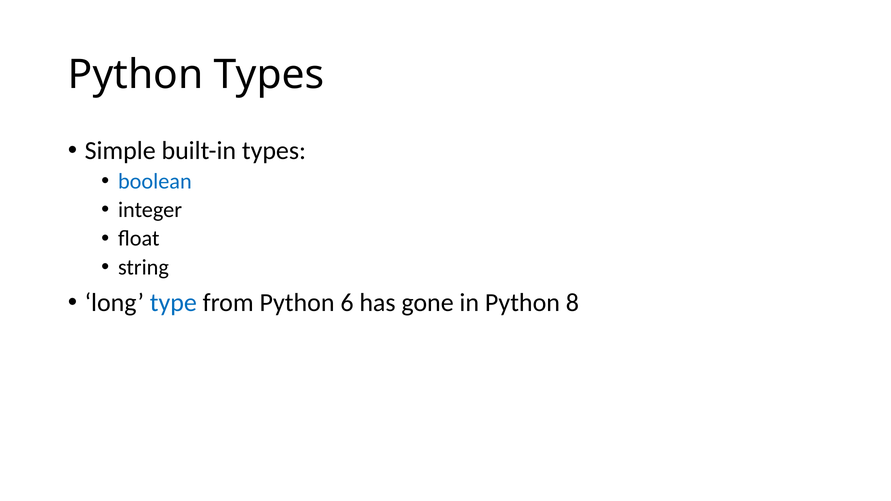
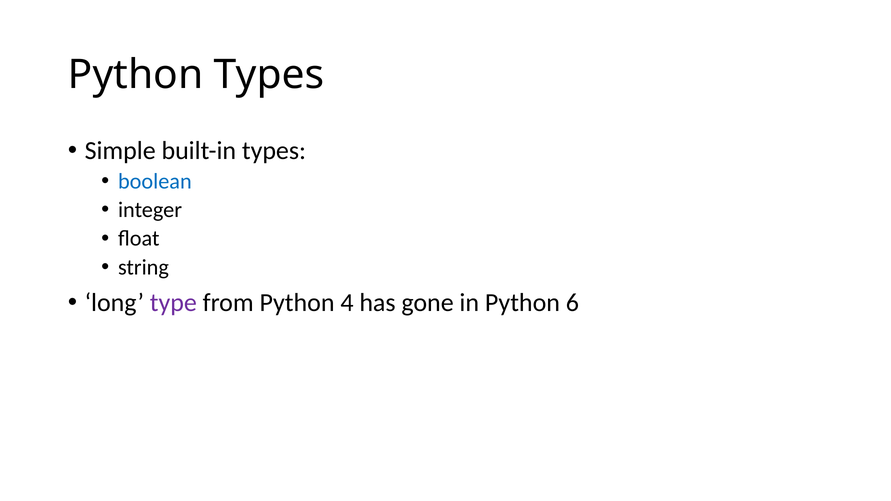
type colour: blue -> purple (173, 303)
6: 6 -> 4 (347, 303)
8: 8 -> 6 (572, 303)
